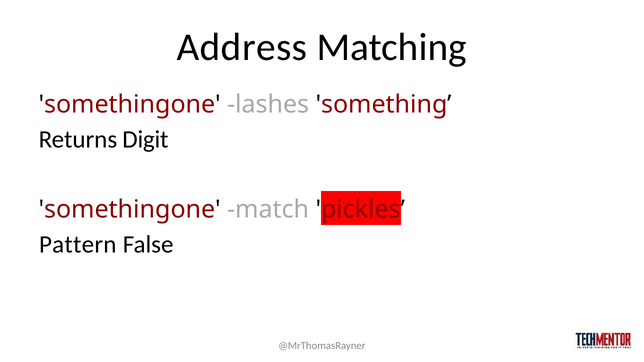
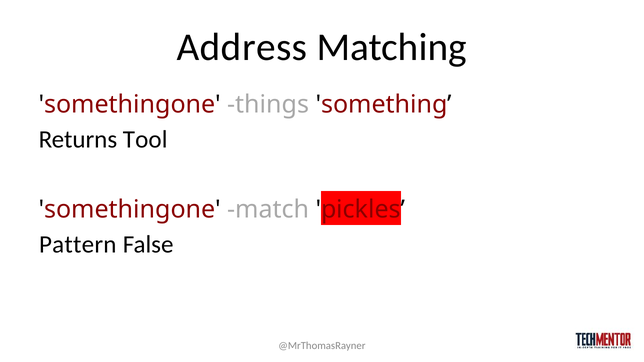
lashes: lashes -> things (268, 104)
Digit: Digit -> Tool (145, 139)
